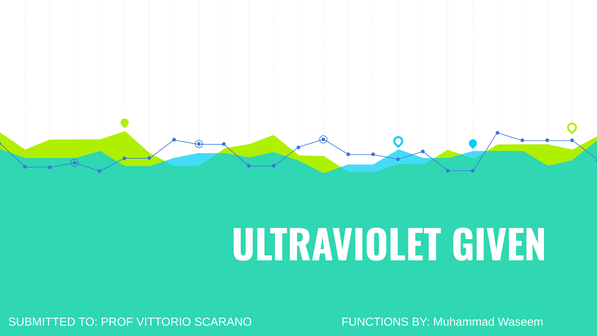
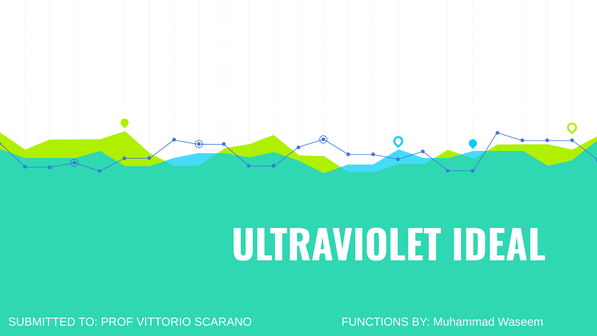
GIVEN: GIVEN -> IDEAL (499, 247)
